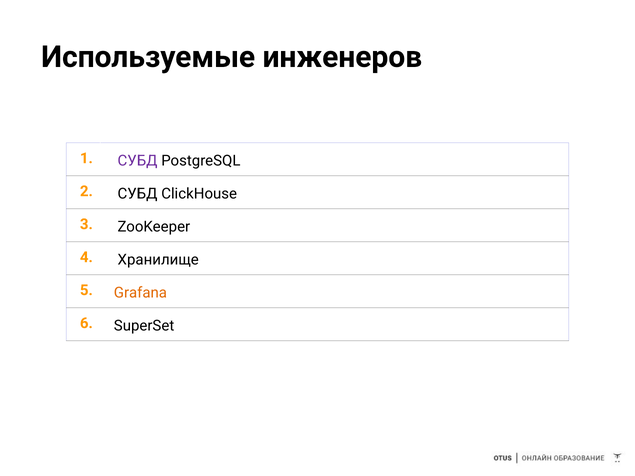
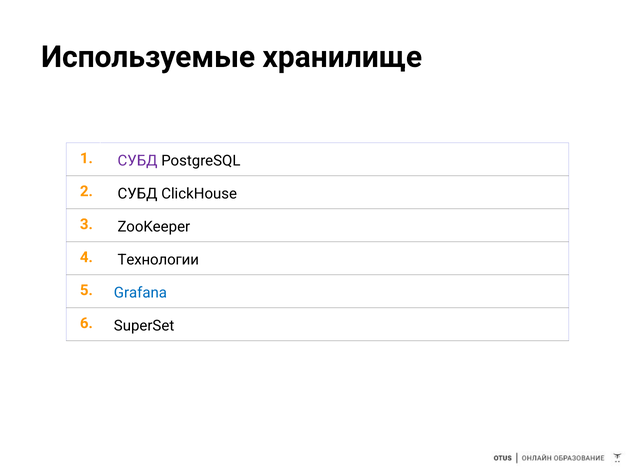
инженеров: инженеров -> хранилище (342, 57)
Хранилище: Хранилище -> Технологии (158, 260)
Grafana colour: orange -> blue (140, 293)
